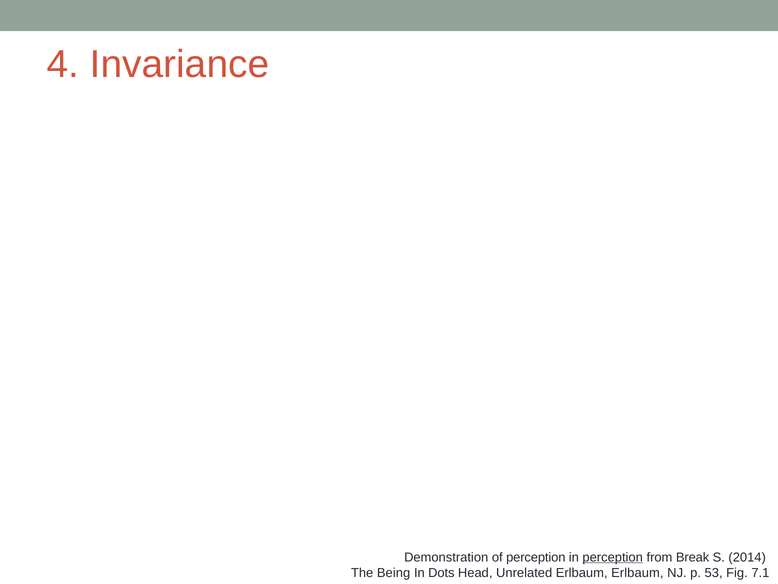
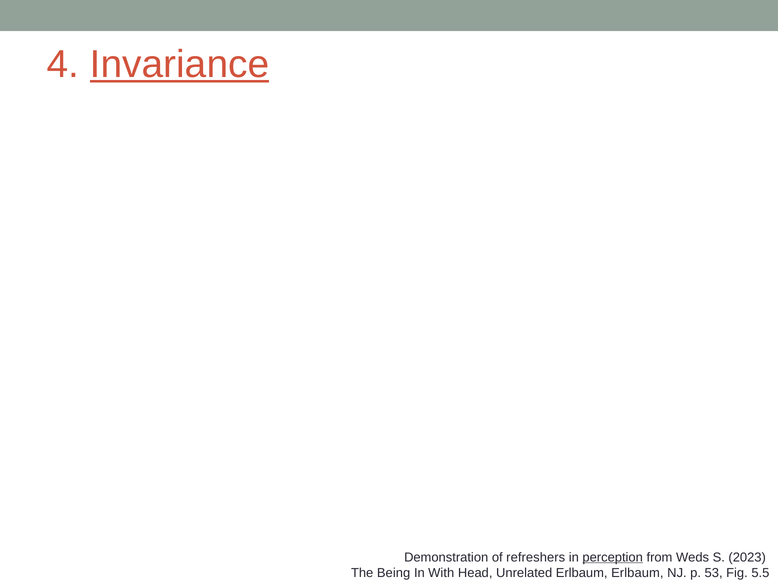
Invariance underline: none -> present (180, 64)
of perception: perception -> refreshers (536, 557)
Break: Break -> Weds (693, 557)
2014: 2014 -> 2023 (747, 557)
Dots: Dots -> With (441, 572)
7.1: 7.1 -> 5.5 (760, 572)
